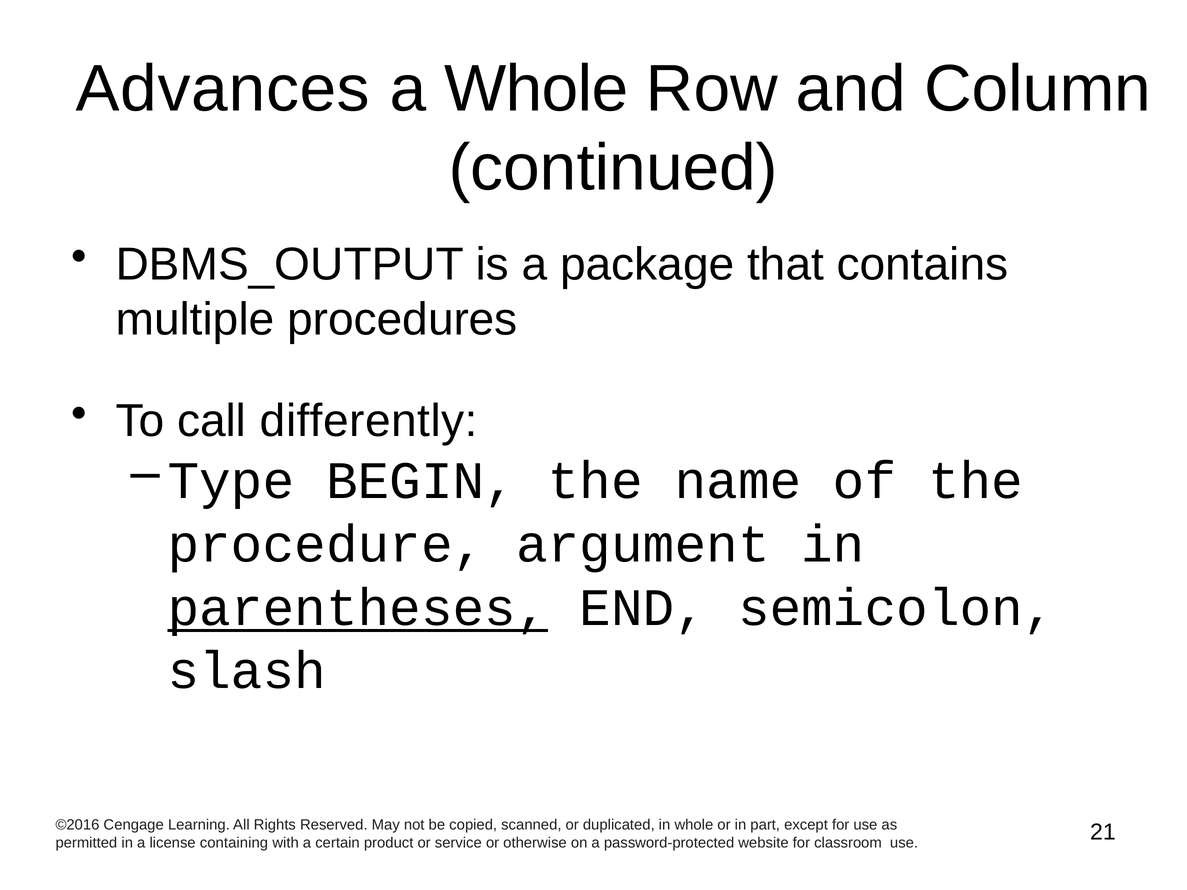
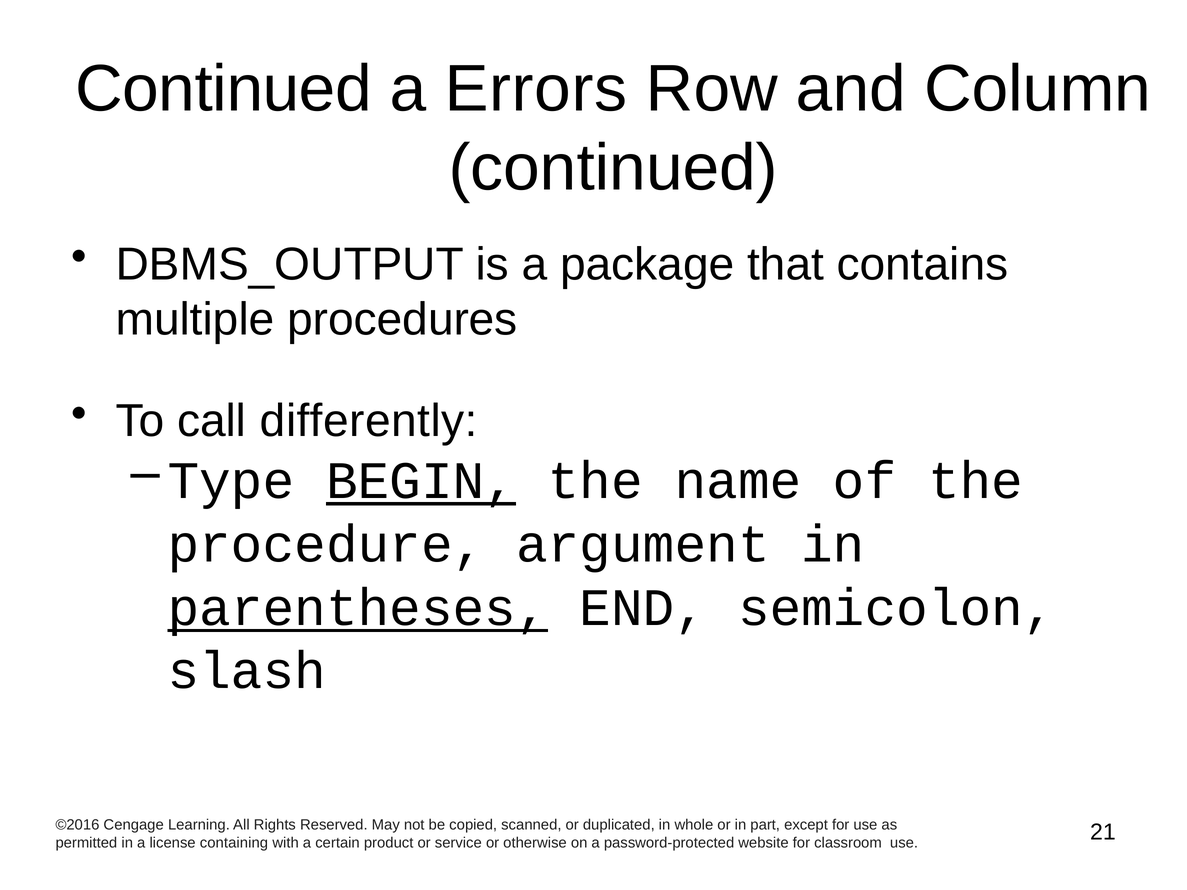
Advances: Advances -> Continued (223, 89)
a Whole: Whole -> Errors (536, 89)
BEGIN underline: none -> present (421, 481)
